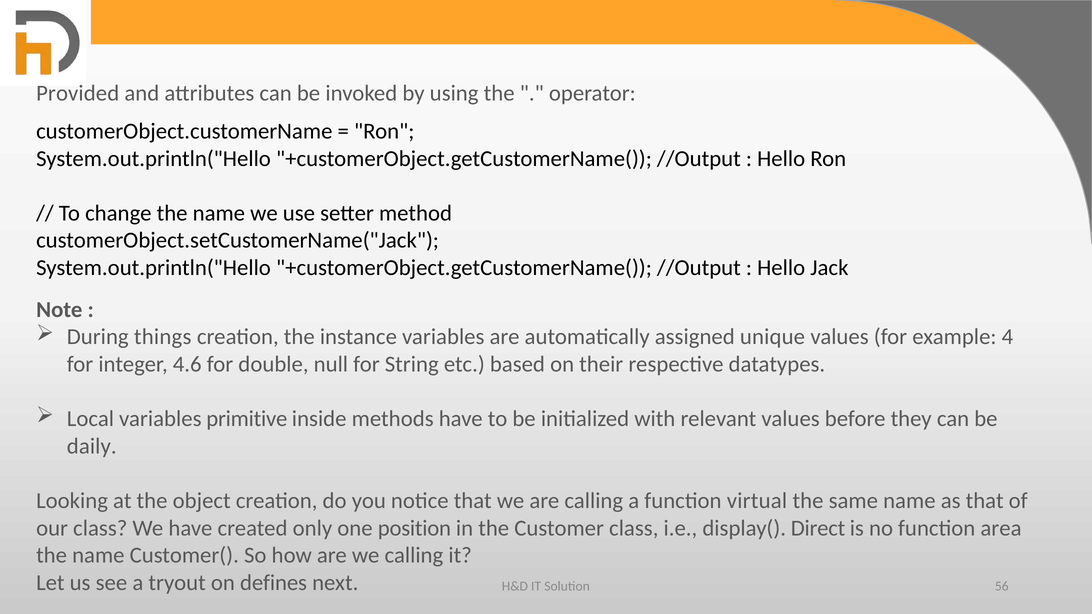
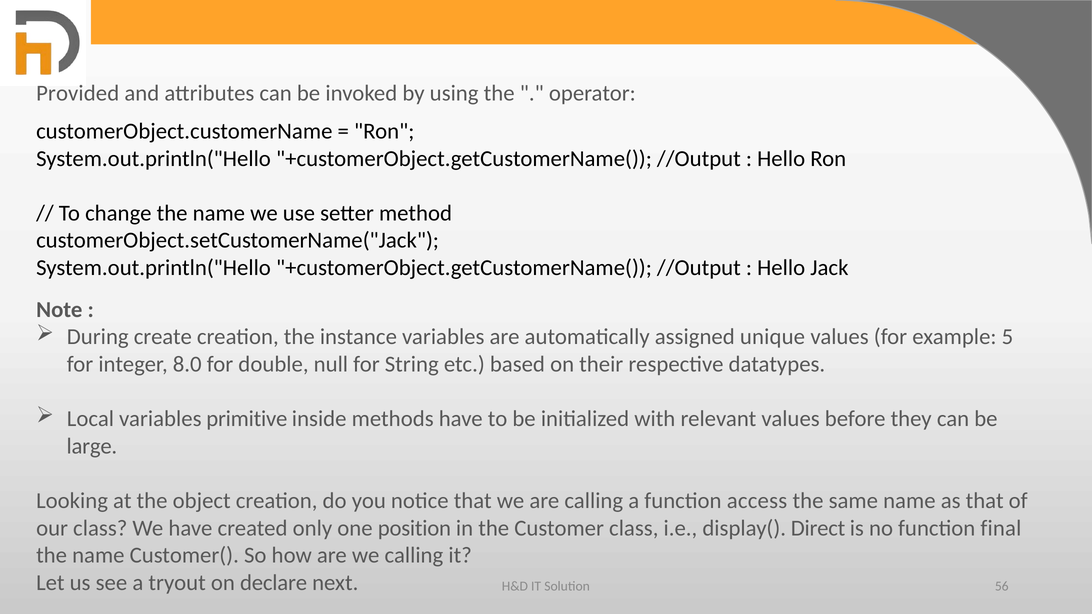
things: things -> create (163, 337)
4: 4 -> 5 (1007, 337)
4.6: 4.6 -> 8.0 (187, 364)
daily: daily -> large (92, 446)
virtual: virtual -> access (757, 501)
area: area -> final (1001, 528)
defines: defines -> declare (274, 583)
